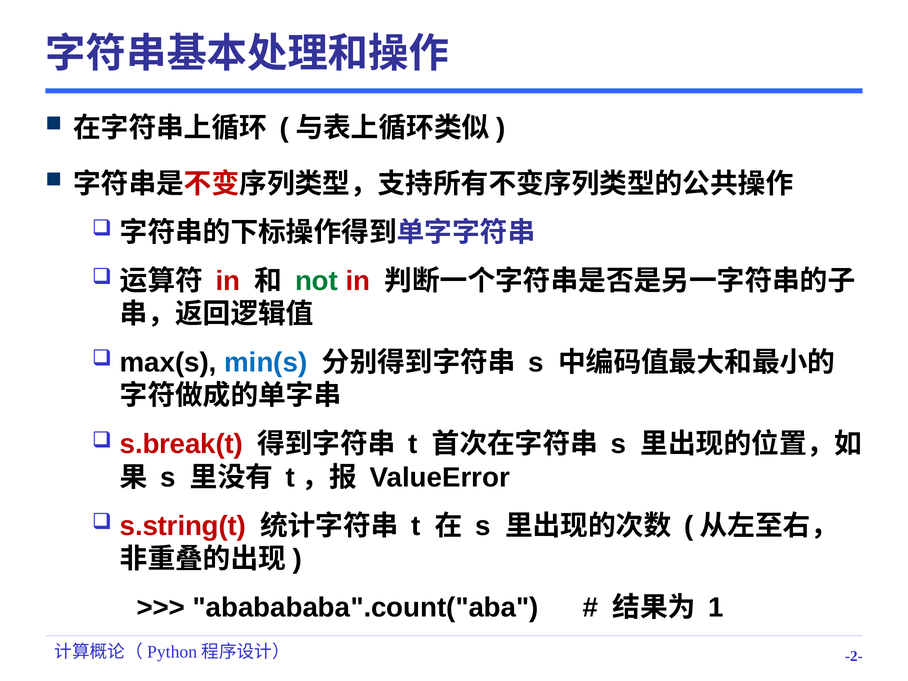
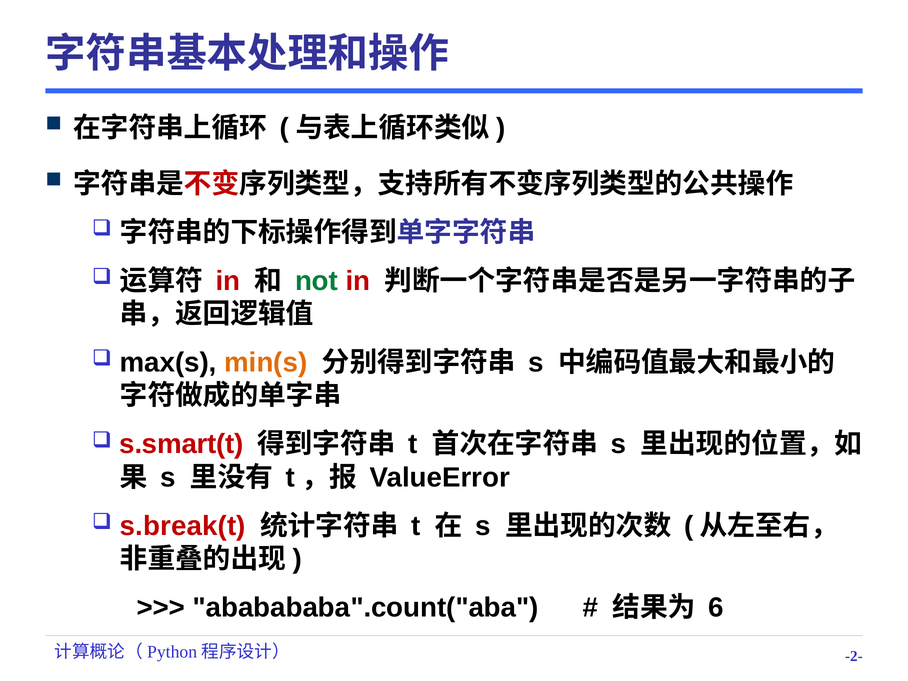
min(s colour: blue -> orange (266, 363)
s.break(t: s.break(t -> s.smart(t (181, 444)
s.string(t: s.string(t -> s.break(t (183, 526)
1: 1 -> 6 (716, 608)
